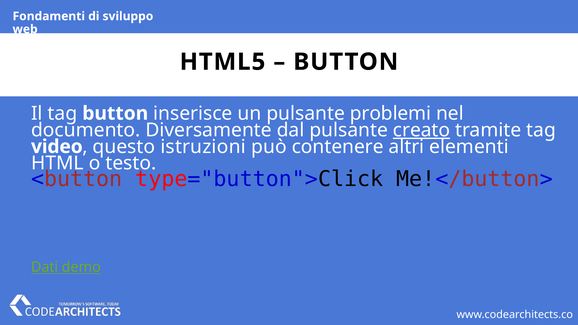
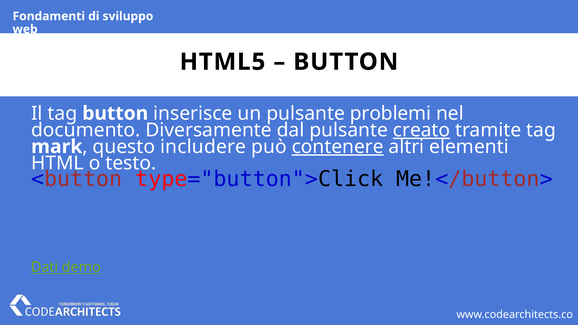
video: video -> mark (57, 147)
istruzioni: istruzioni -> includere (203, 147)
contenere underline: none -> present (338, 147)
